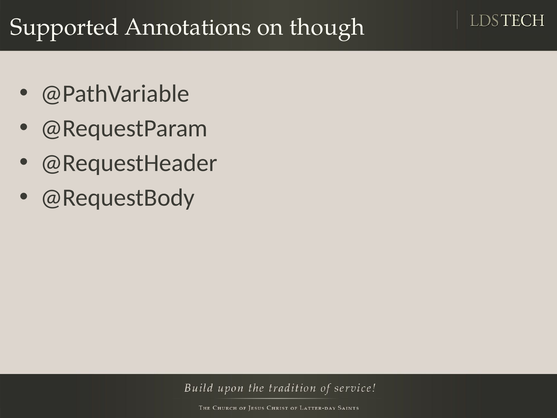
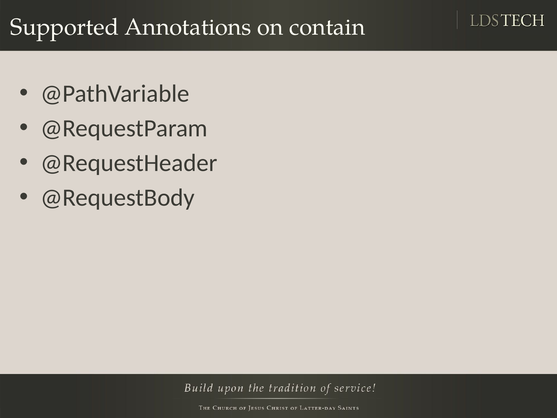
though: though -> contain (327, 27)
